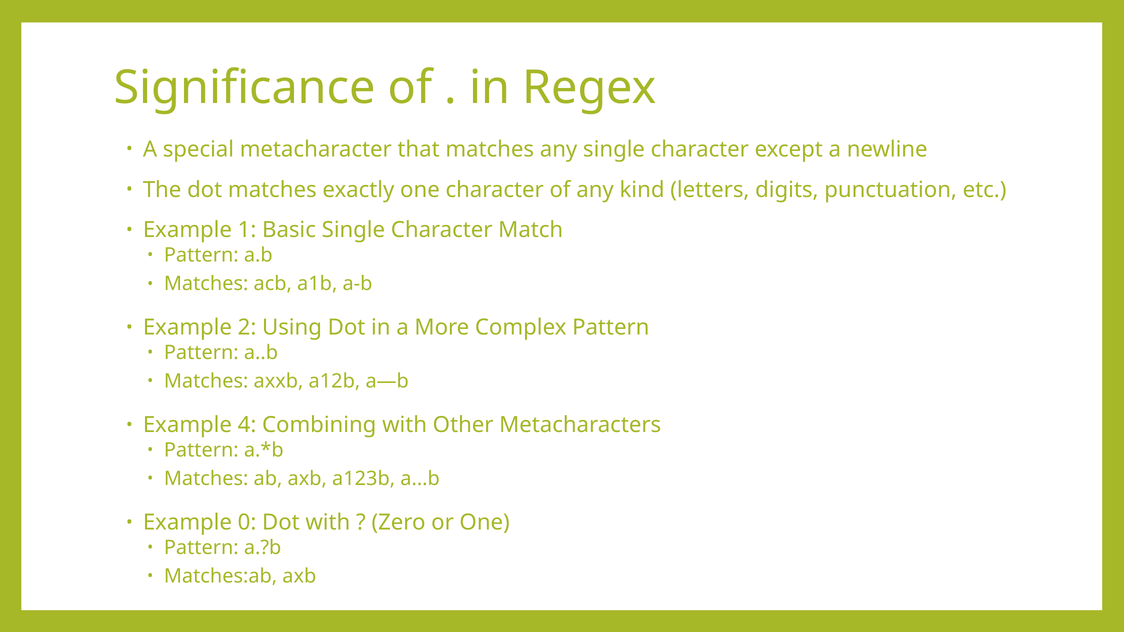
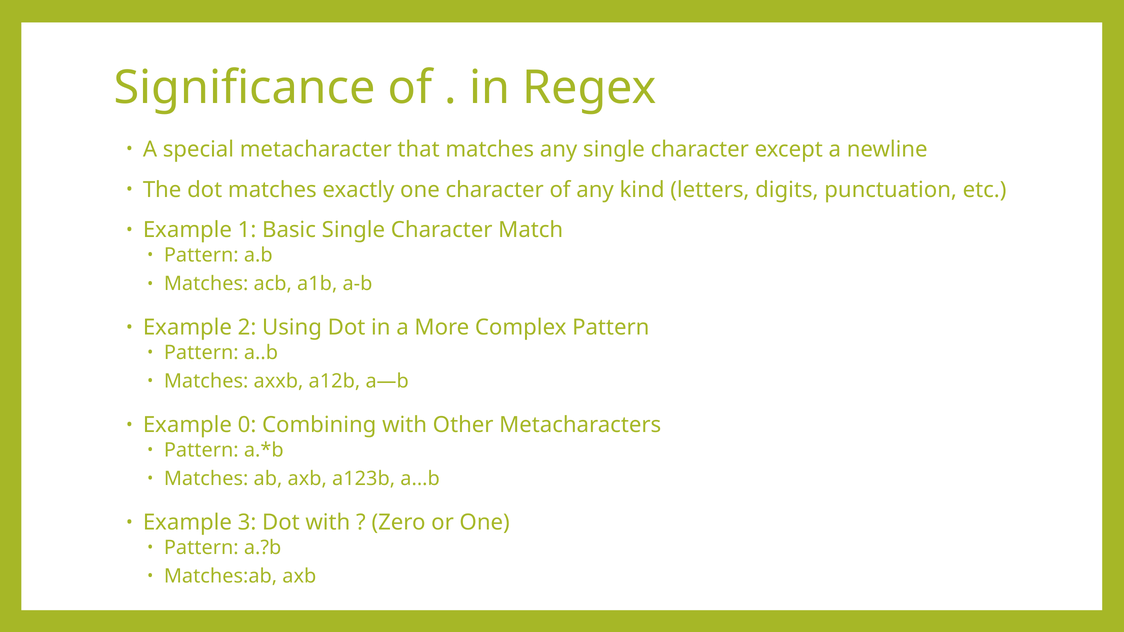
4: 4 -> 0 (247, 425)
0: 0 -> 3 (247, 523)
